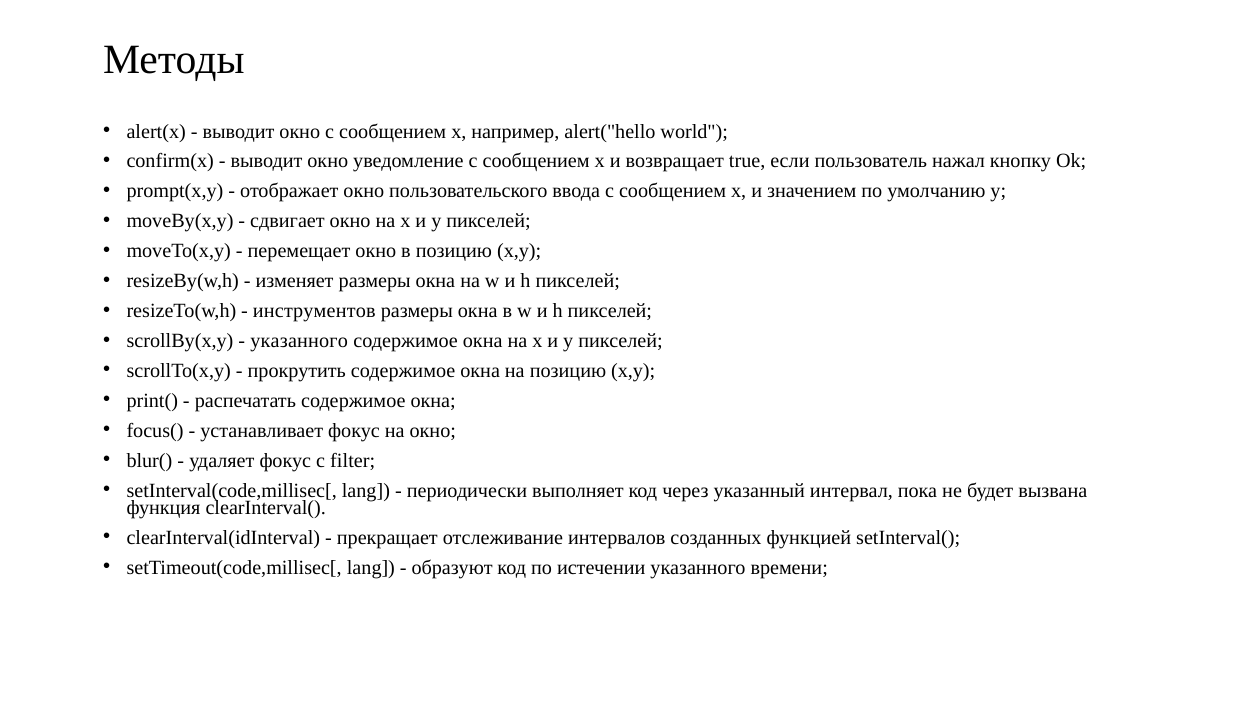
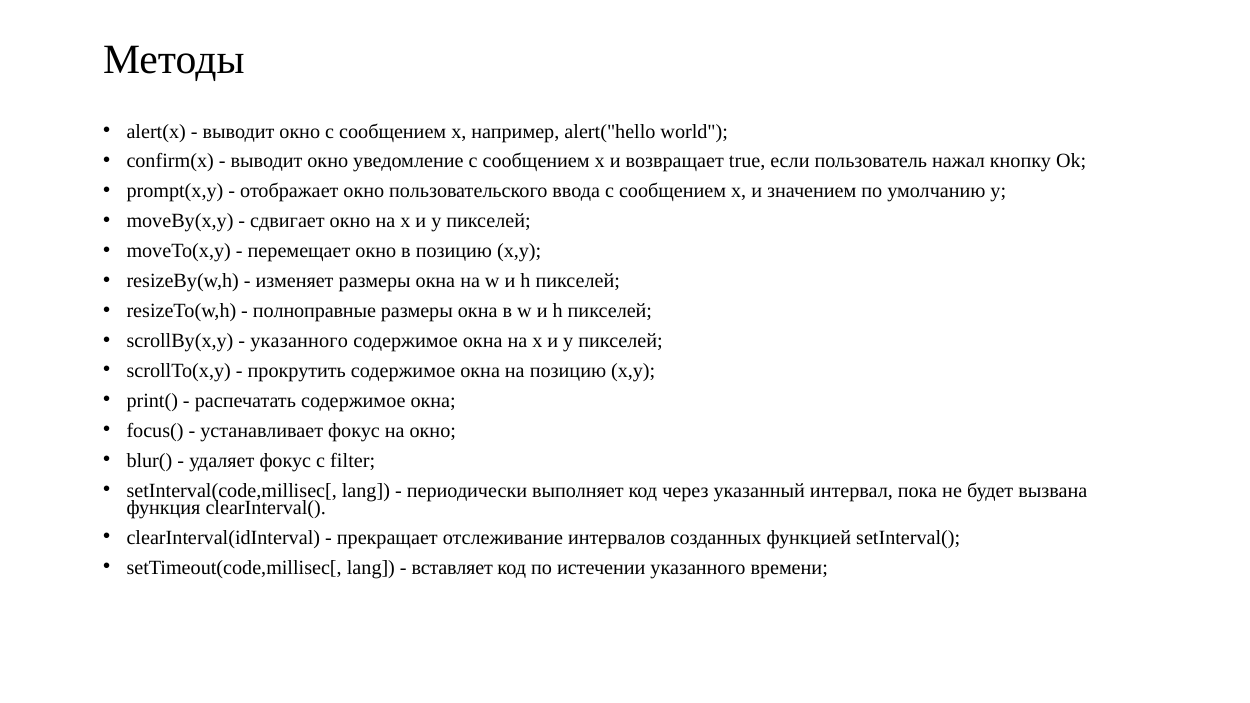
инструментов: инструментов -> полноправные (314, 311)
образуют: образуют -> вставляет (452, 568)
